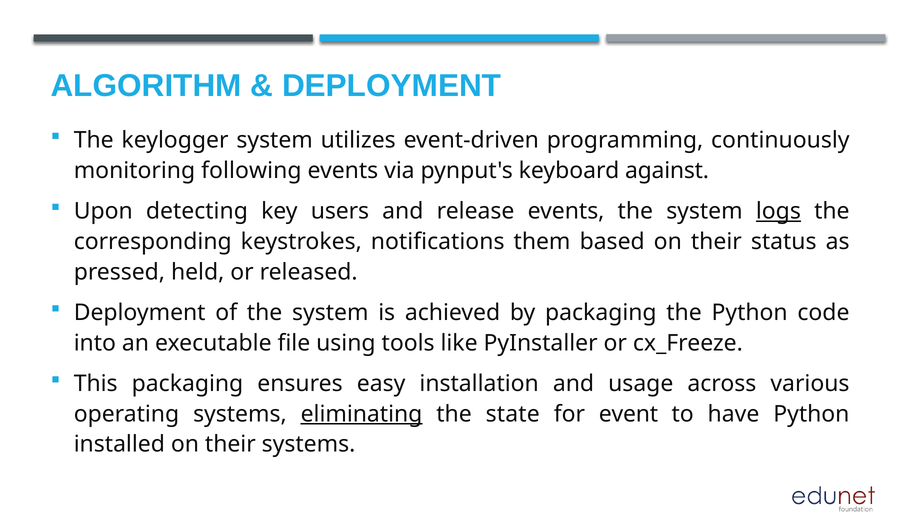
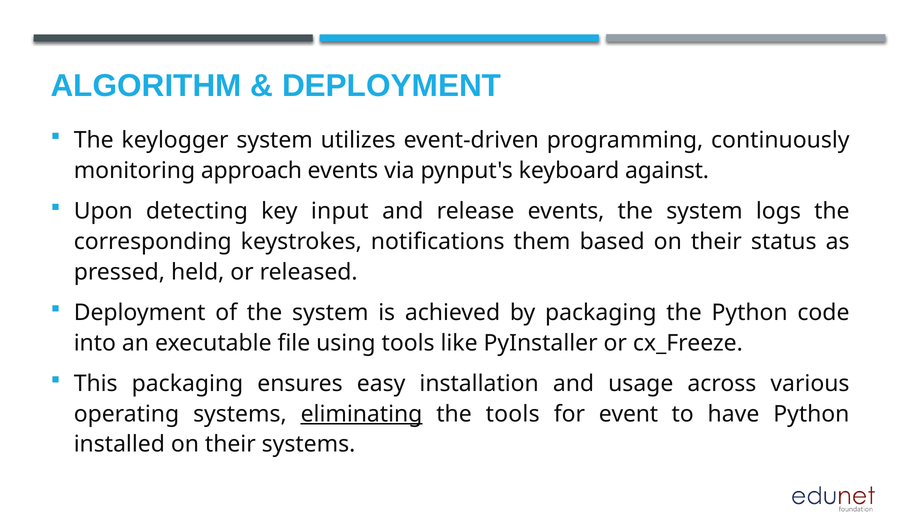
following: following -> approach (251, 171)
users: users -> input (340, 211)
logs underline: present -> none (778, 211)
the state: state -> tools (513, 414)
